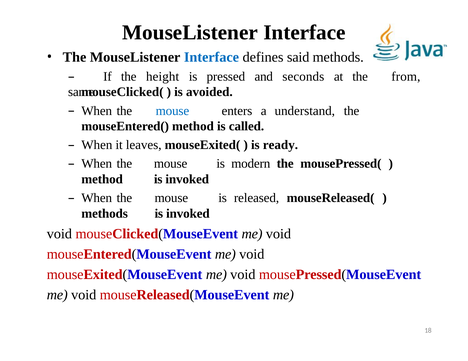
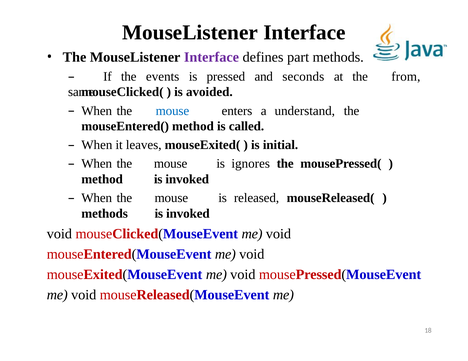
Interface colour: blue -> purple (212, 57)
said: said -> part (298, 57)
height: height -> events (163, 77)
ready: ready -> initial (280, 145)
modern: modern -> ignores (251, 164)
